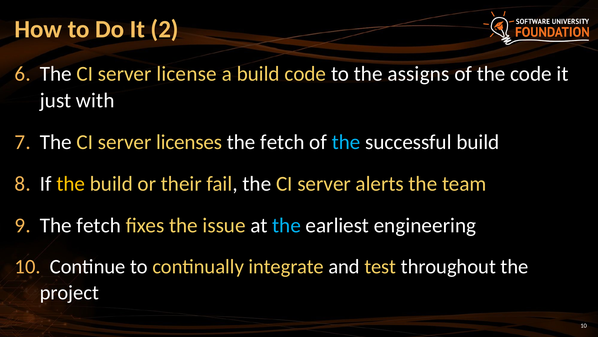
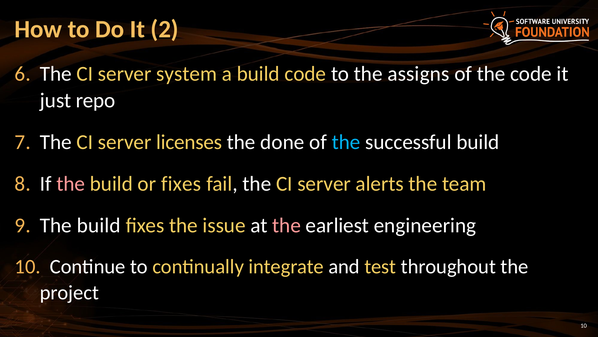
license: license -> system (187, 74)
with: with -> repo (95, 100)
fetch: fetch -> done (282, 142)
the colour: yellow -> pink (71, 184)
or their: their -> fixes (181, 184)
fetch: fetch -> build (99, 225)
the colour: light blue -> pink (287, 225)
